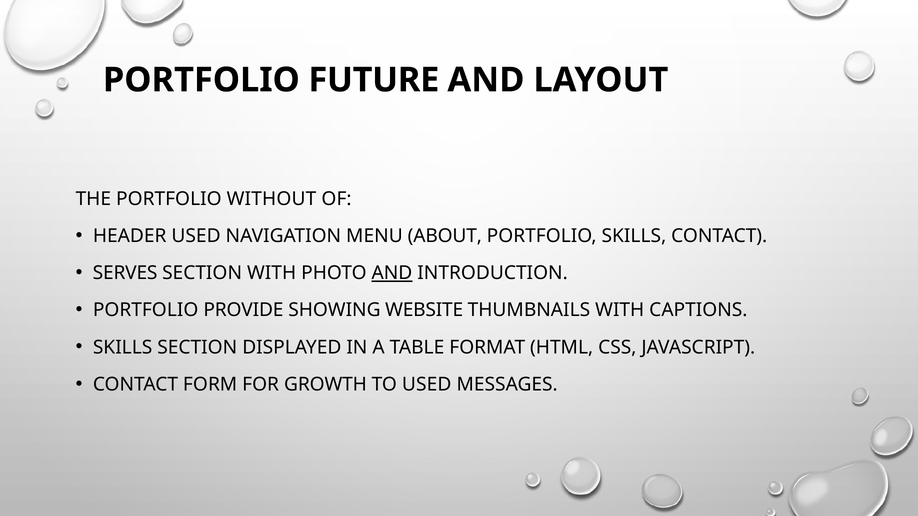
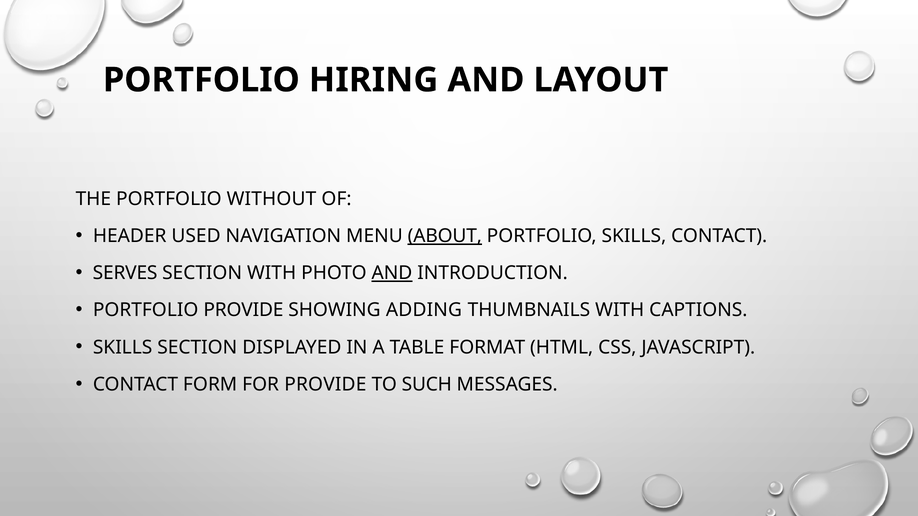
FUTURE: FUTURE -> HIRING (374, 80)
ABOUT underline: none -> present (445, 236)
WEBSITE: WEBSITE -> ADDING (424, 310)
FOR GROWTH: GROWTH -> PROVIDE (325, 385)
TO USED: USED -> SUCH (427, 385)
